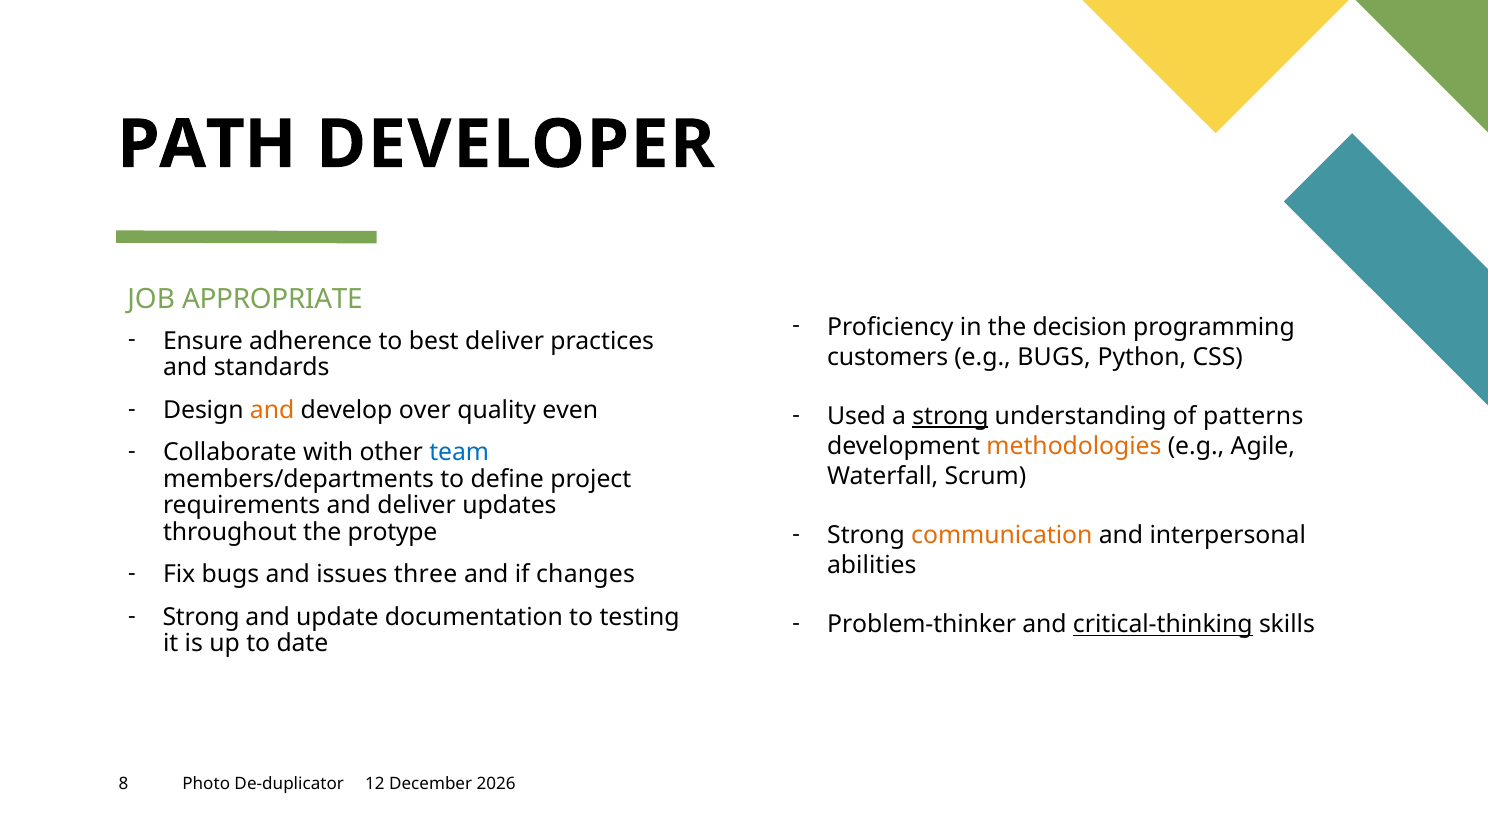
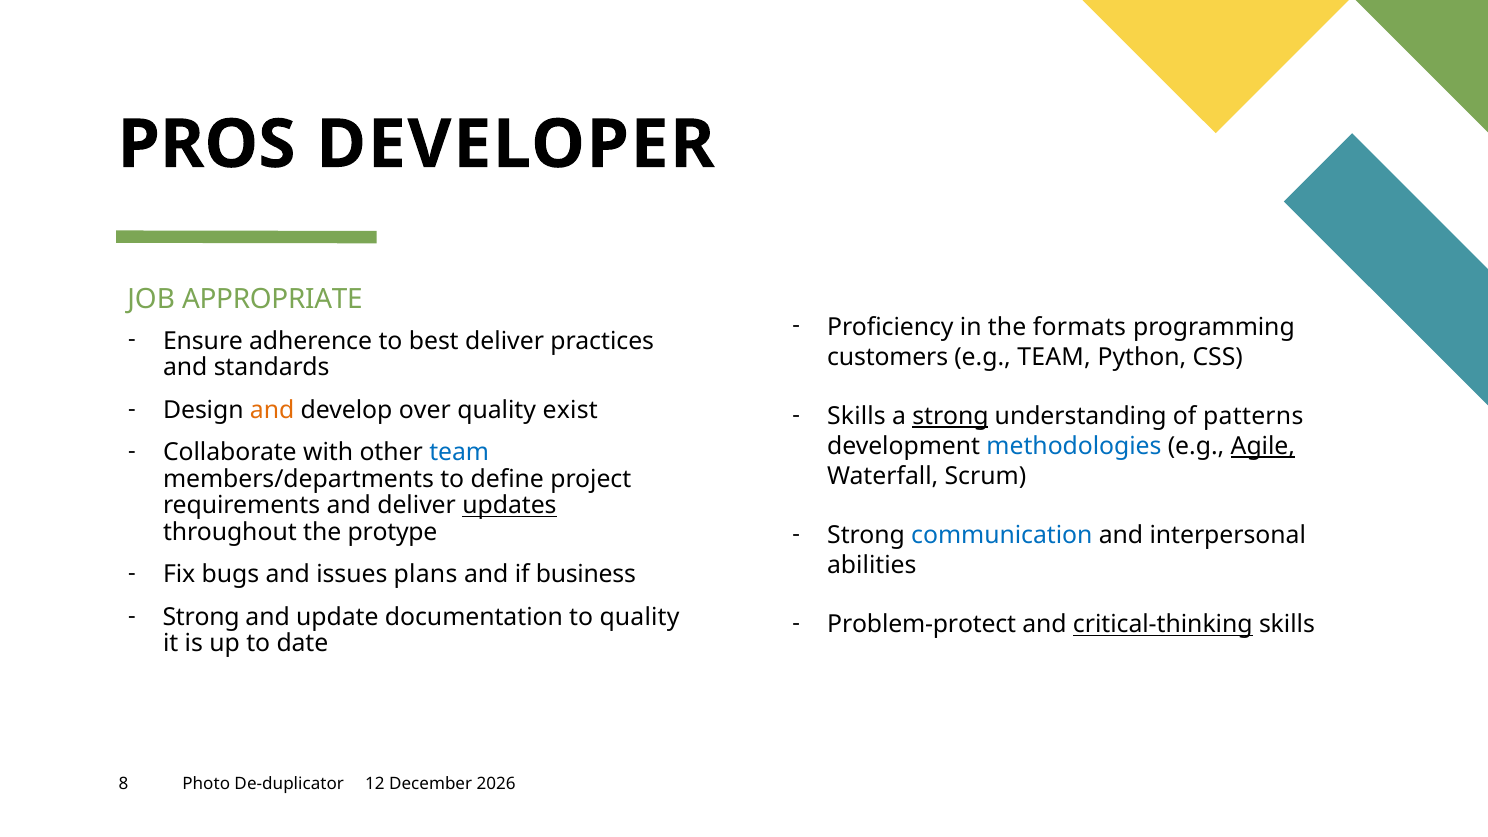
PATH: PATH -> PROS (207, 145)
decision: decision -> formats (1080, 327)
e.g BUGS: BUGS -> TEAM (1054, 357)
even: even -> exist (570, 410)
Used: Used -> Skills (856, 416)
methodologies colour: orange -> blue (1074, 446)
Agile underline: none -> present (1263, 446)
updates underline: none -> present (509, 506)
communication colour: orange -> blue (1002, 535)
three: three -> plans (426, 575)
changes: changes -> business (586, 575)
to testing: testing -> quality (639, 617)
Problem-thinker: Problem-thinker -> Problem-protect (922, 625)
